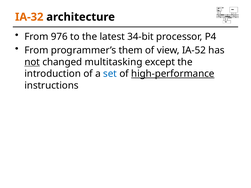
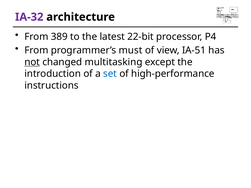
IA-32 colour: orange -> purple (29, 17)
976: 976 -> 389 (59, 37)
34-bit: 34-bit -> 22-bit (140, 37)
them: them -> must (131, 50)
IA-52: IA-52 -> IA-51 (194, 50)
high-performance underline: present -> none (173, 74)
